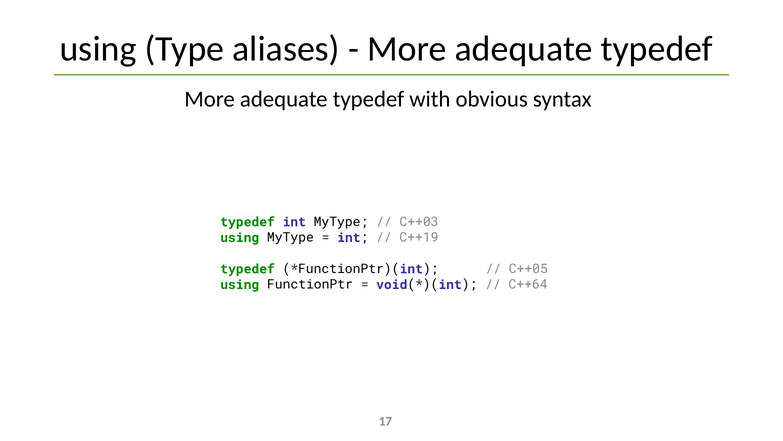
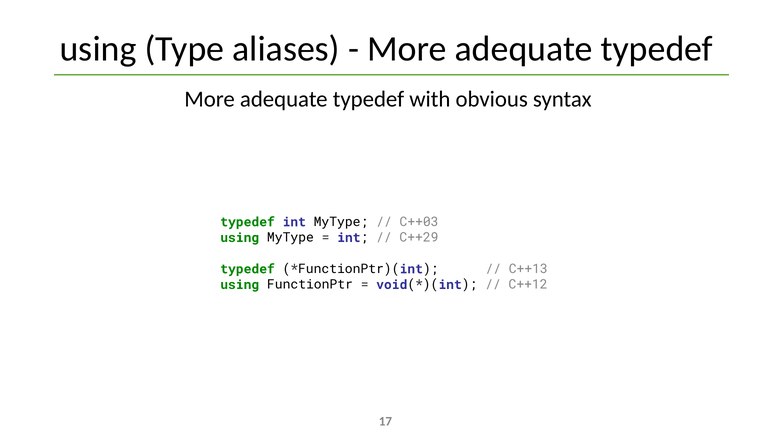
C++19: C++19 -> C++29 (419, 237)
C++05: C++05 -> C++13 (528, 269)
C++64: C++64 -> C++12 (528, 284)
